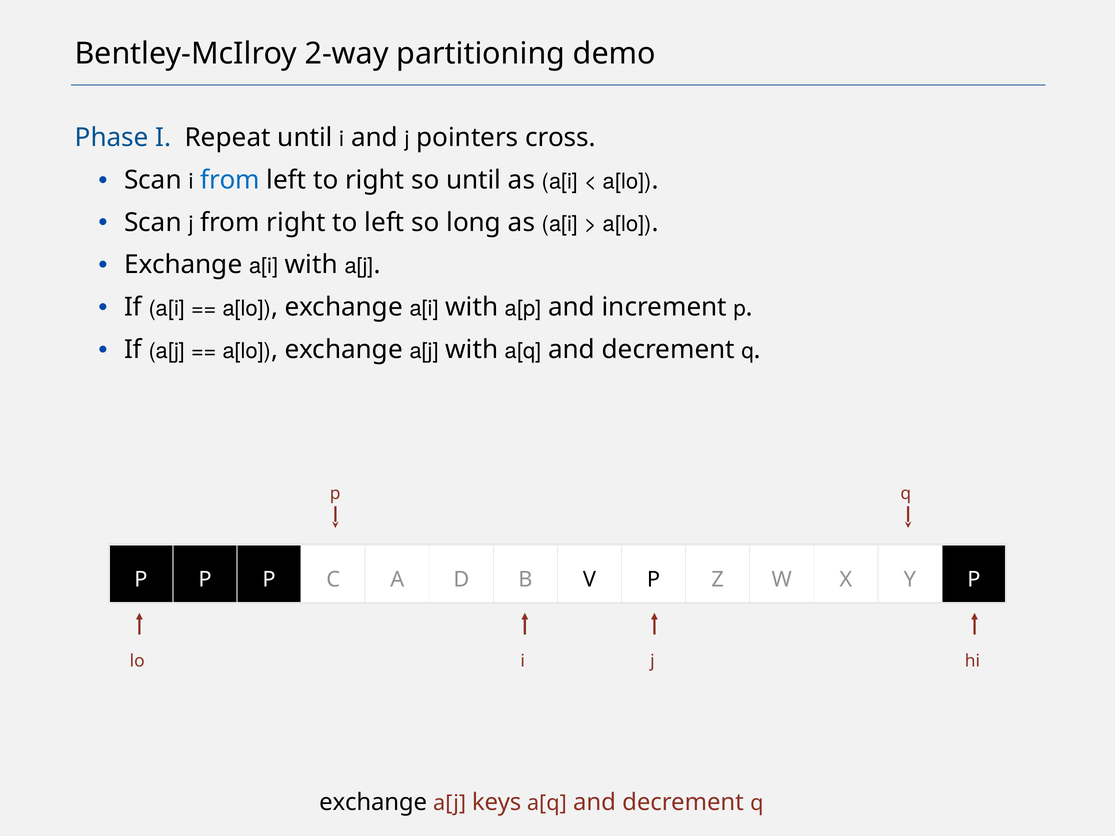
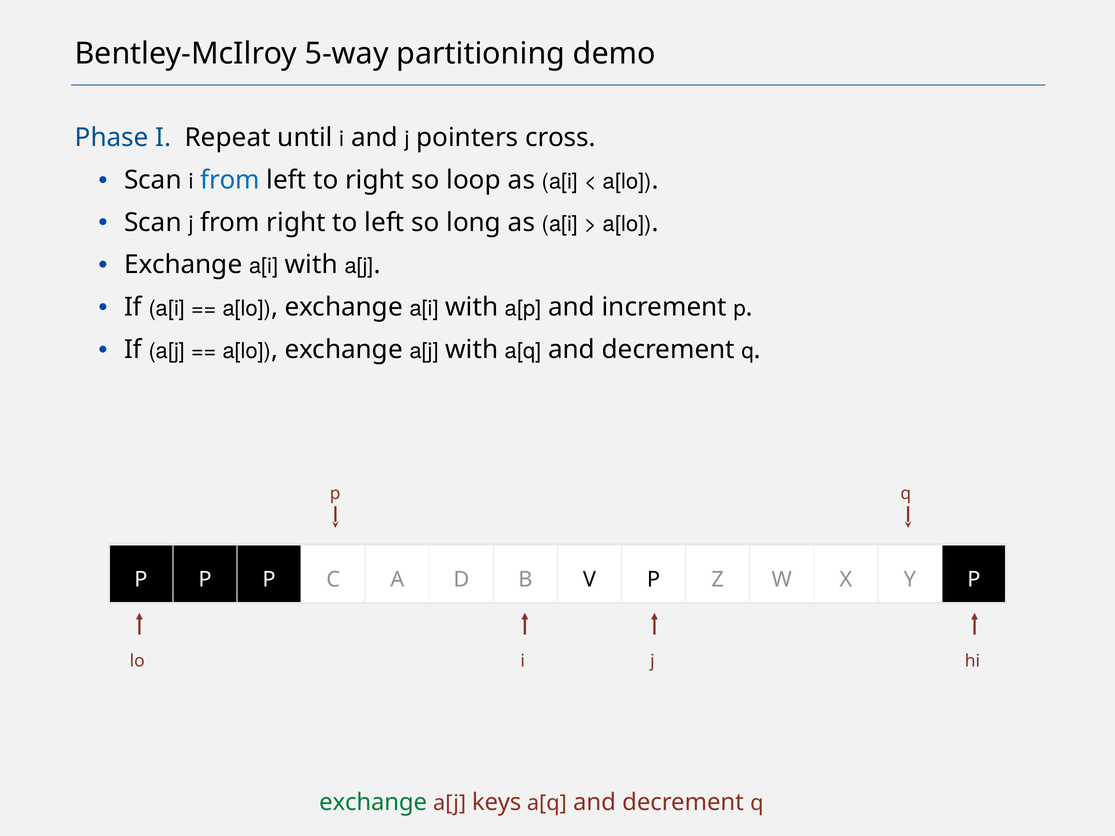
2-way: 2-way -> 5-way (347, 53)
so until: until -> loop (474, 180)
exchange colour: black -> green (373, 802)
